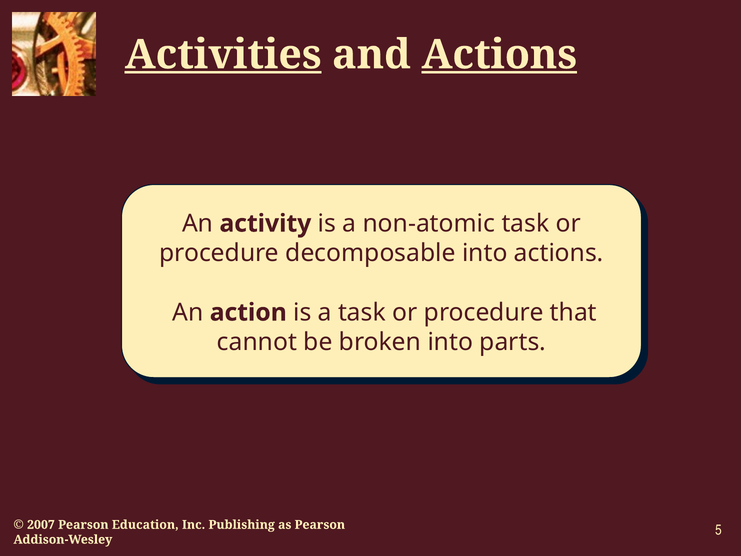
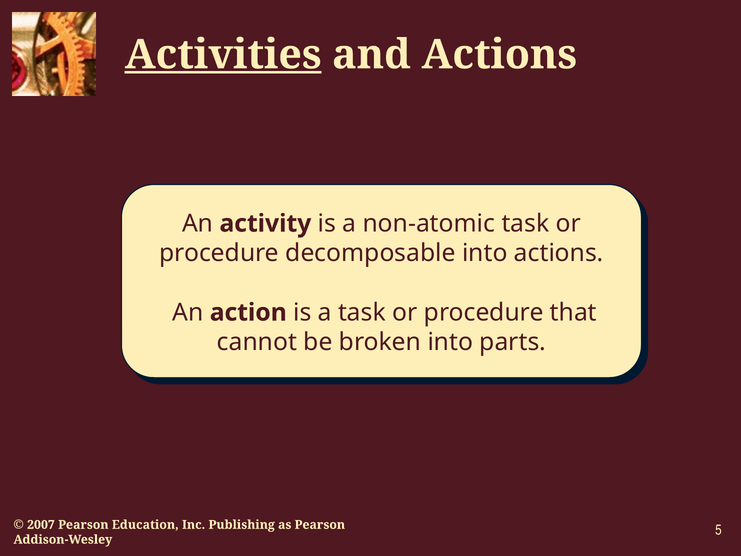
Actions underline: present -> none (499, 55)
